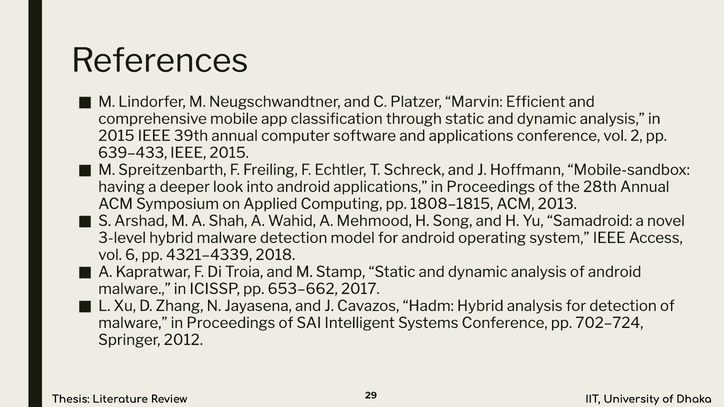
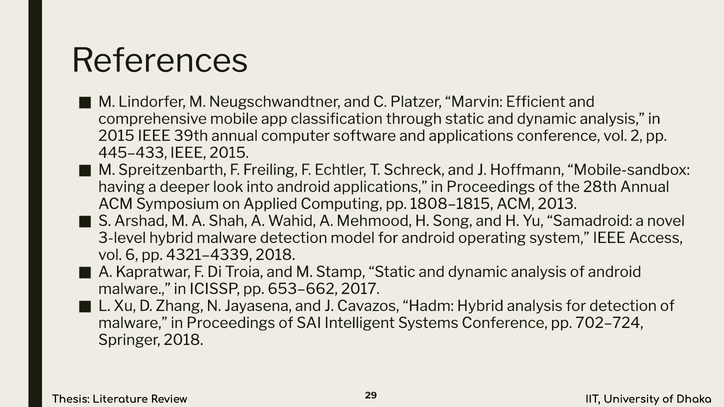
639–433: 639–433 -> 445–433 (133, 153)
Springer 2012: 2012 -> 2018 (183, 340)
